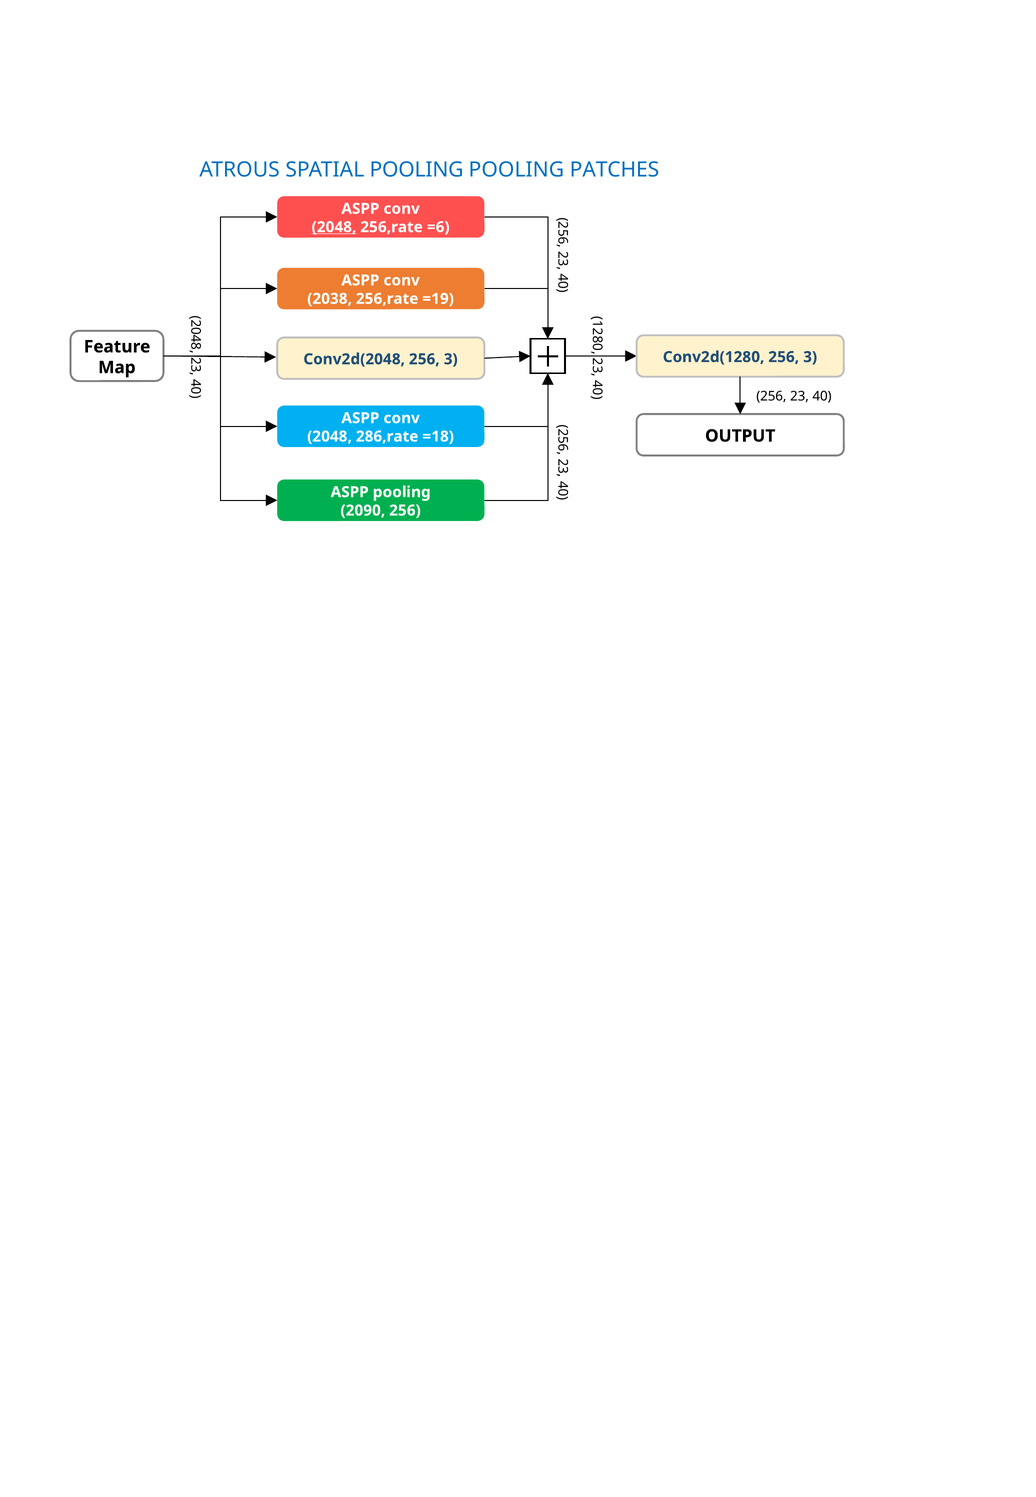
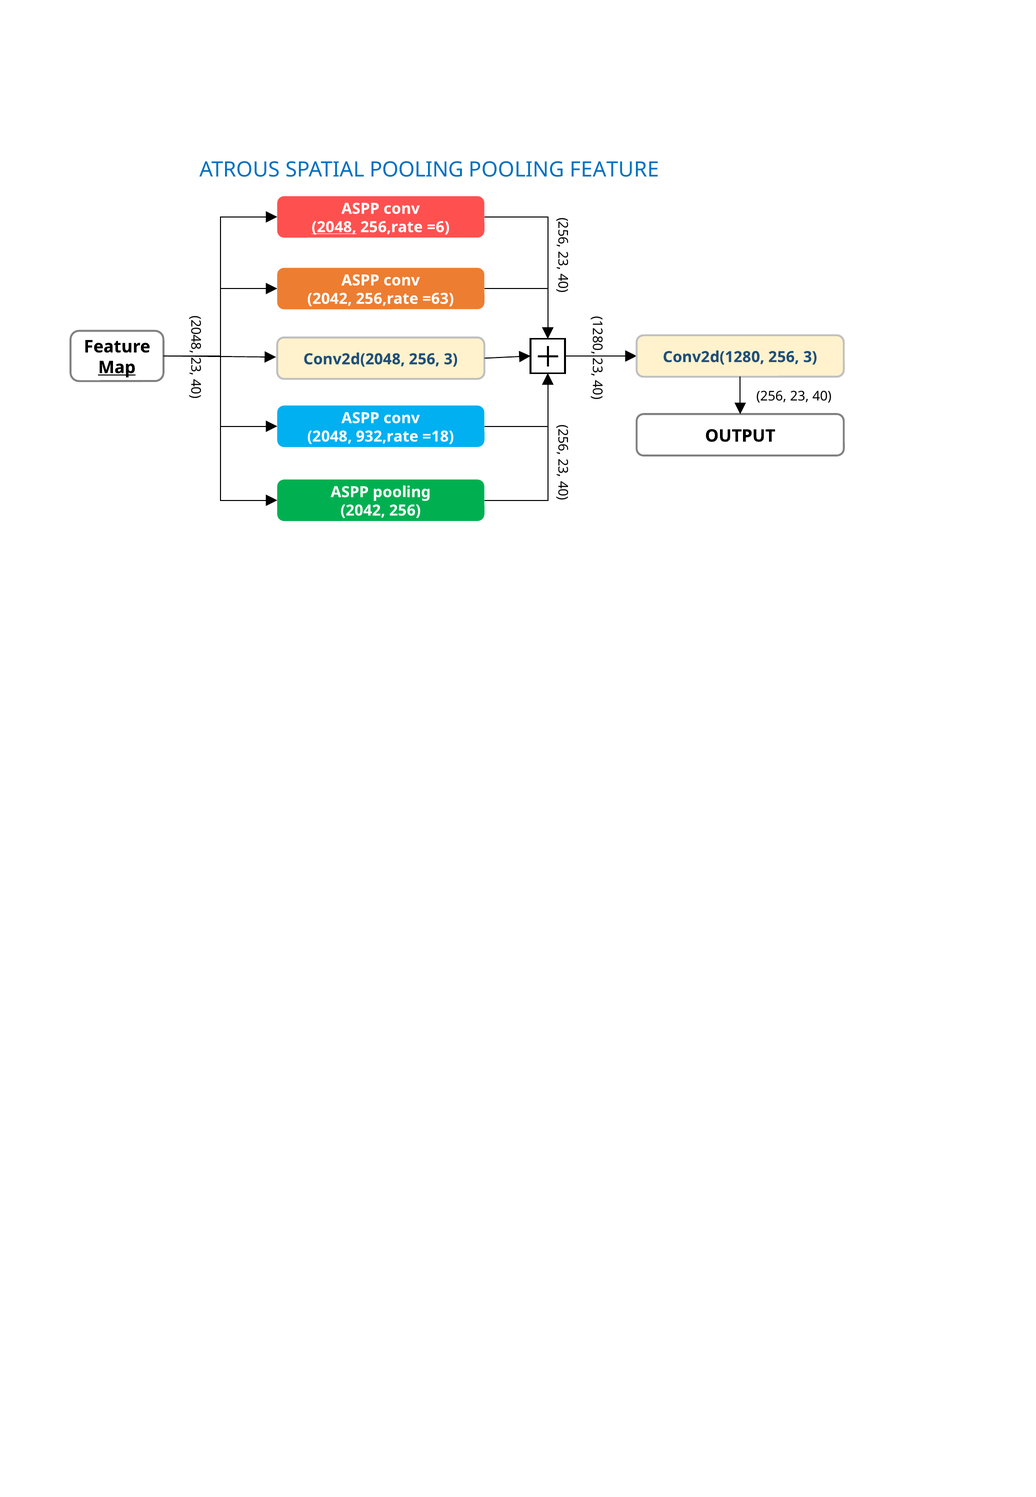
POOLING PATCHES: PATCHES -> FEATURE (614, 170)
2038: 2038 -> 2042 (330, 299)
=19: =19 -> =63 (438, 299)
Map underline: none -> present (117, 367)
286,rate: 286,rate -> 932,rate (387, 436)
2090: 2090 -> 2042 (363, 510)
